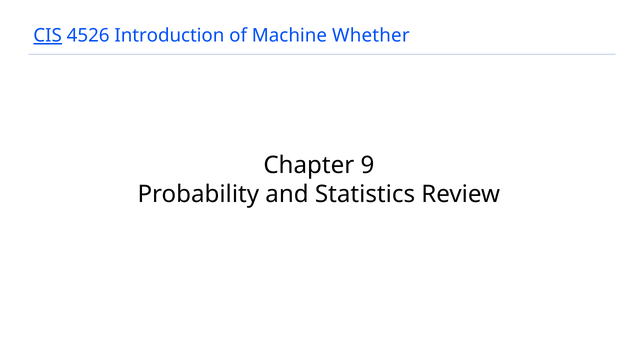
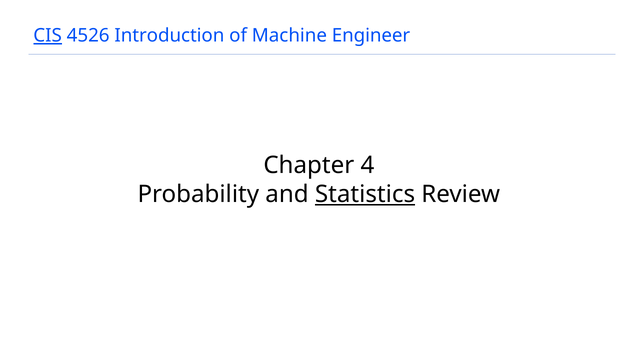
Whether: Whether -> Engineer (371, 36)
9: 9 -> 4 (367, 166)
Statistics underline: none -> present (365, 195)
